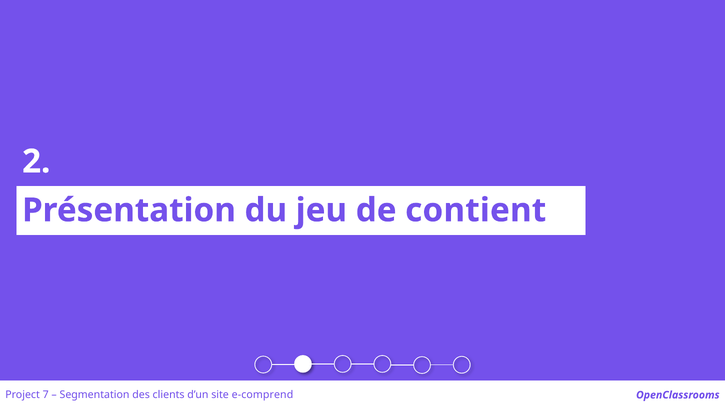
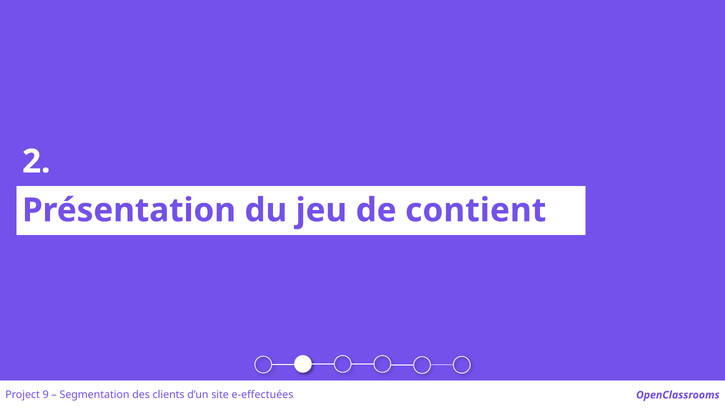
7: 7 -> 9 (46, 395)
e-comprend: e-comprend -> e-effectuées (263, 395)
